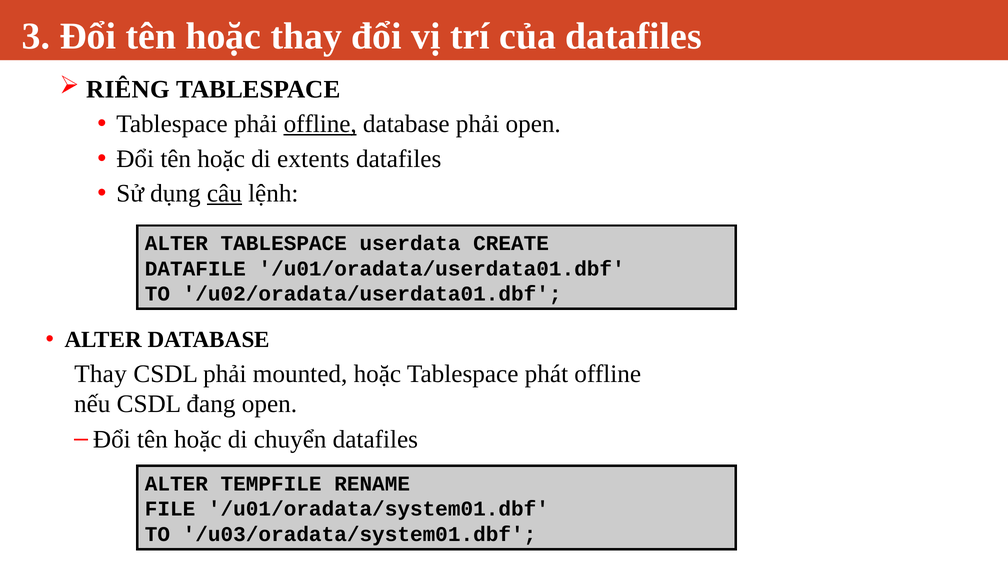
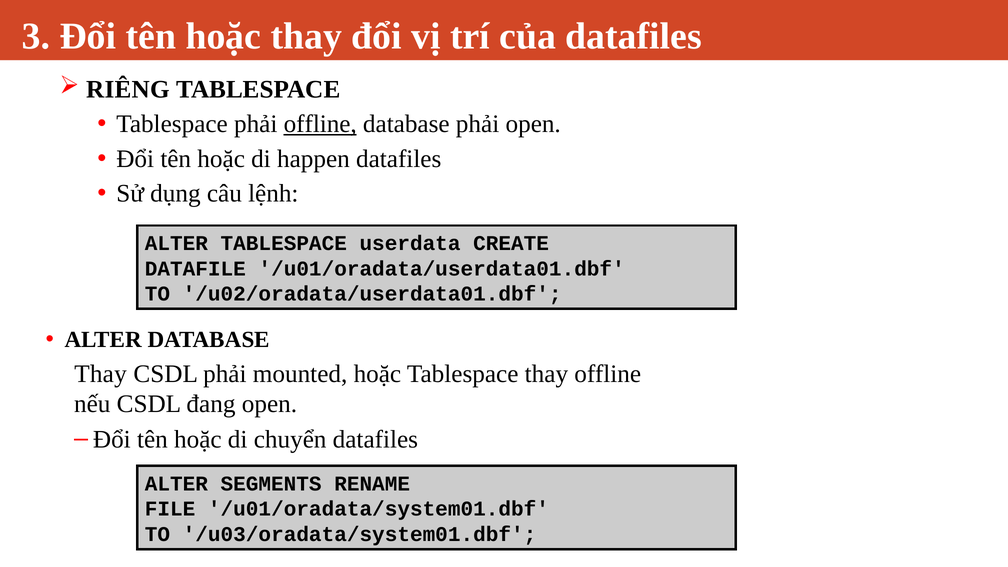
extents: extents -> happen (313, 159)
câu underline: present -> none (224, 194)
Tablespace phát: phát -> thay (546, 374)
TEMPFILE: TEMPFILE -> SEGMENTS (271, 484)
